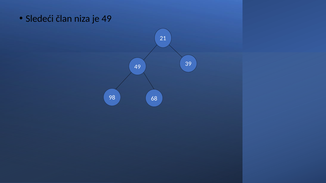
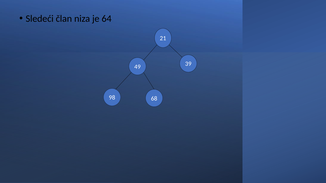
je 49: 49 -> 64 (107, 19)
